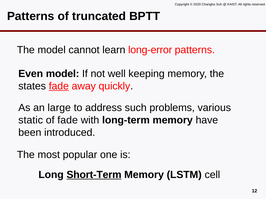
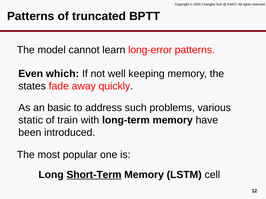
Even model: model -> which (62, 74)
fade underline: present -> none (59, 86)
large: large -> basic (59, 108)
of fade: fade -> train (68, 120)
